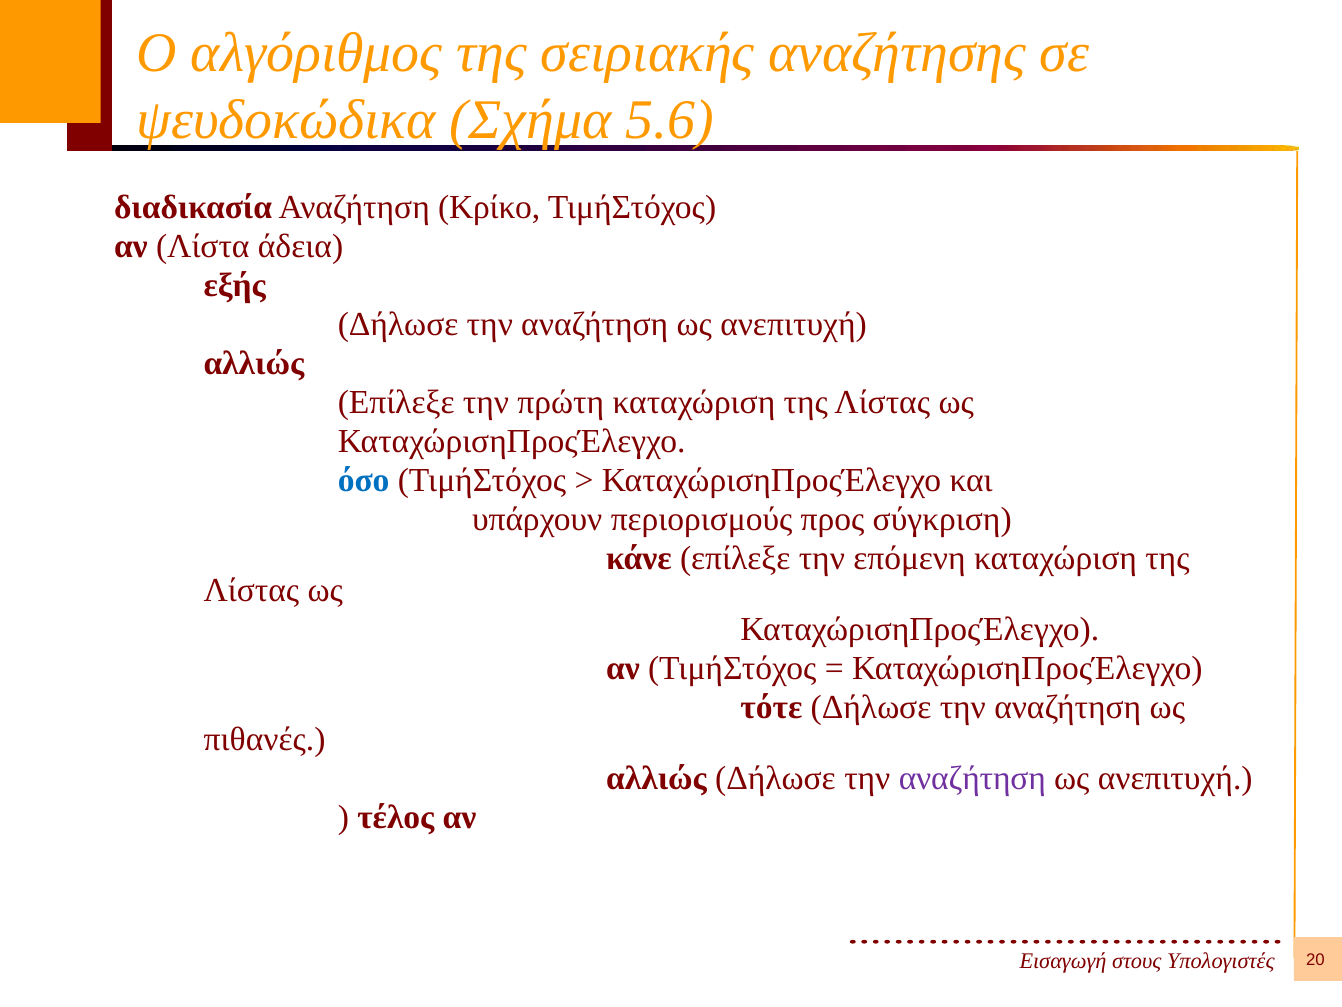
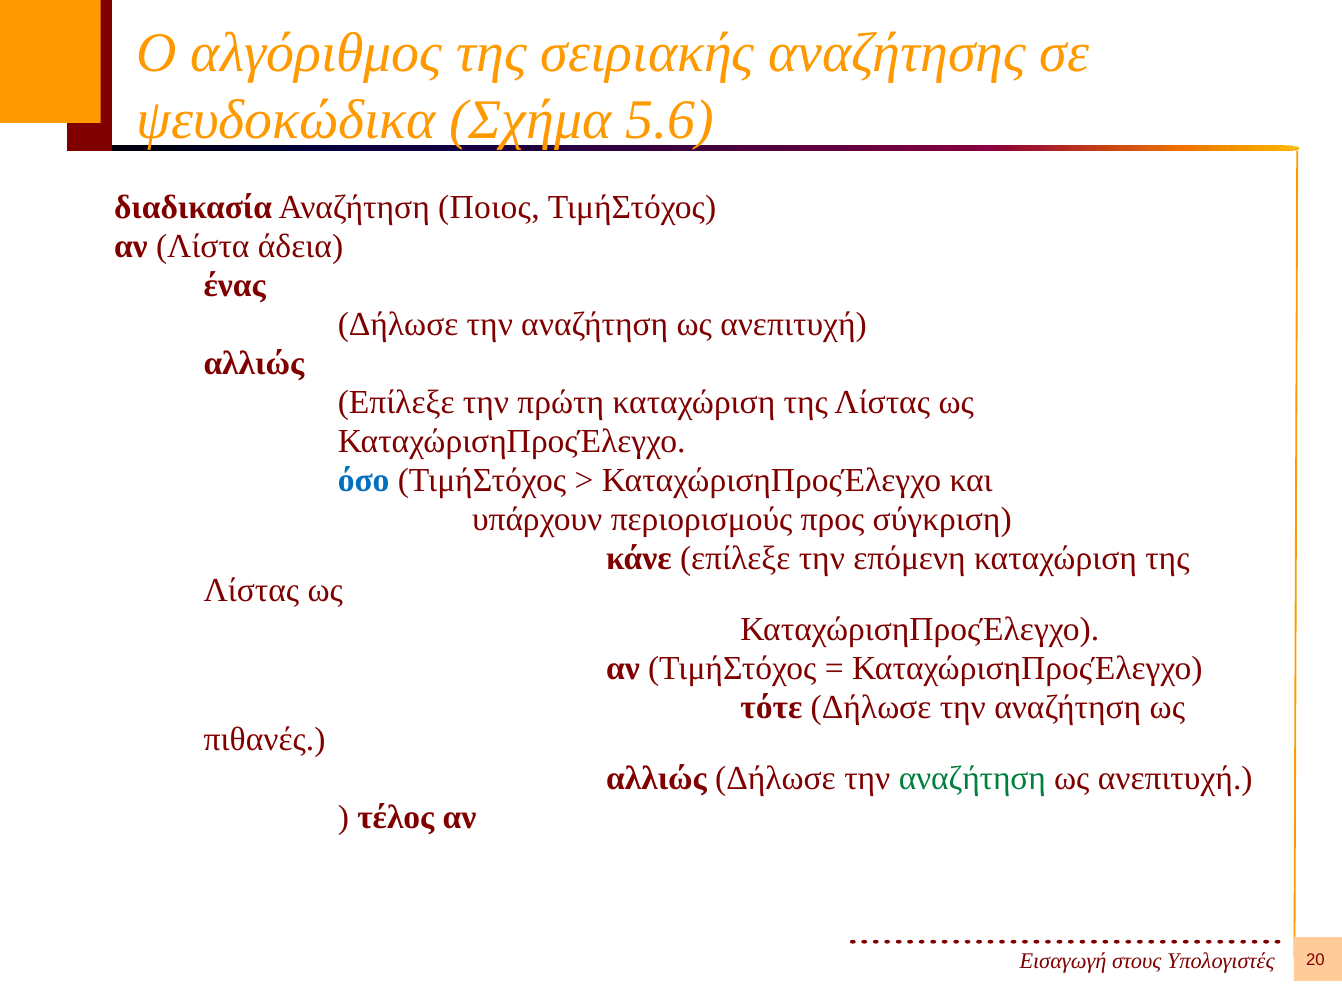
Κρίκο: Κρίκο -> Ποιος (489, 208)
εξής: εξής -> ένας (235, 285)
αναζήτηση colour: purple -> green (972, 778)
